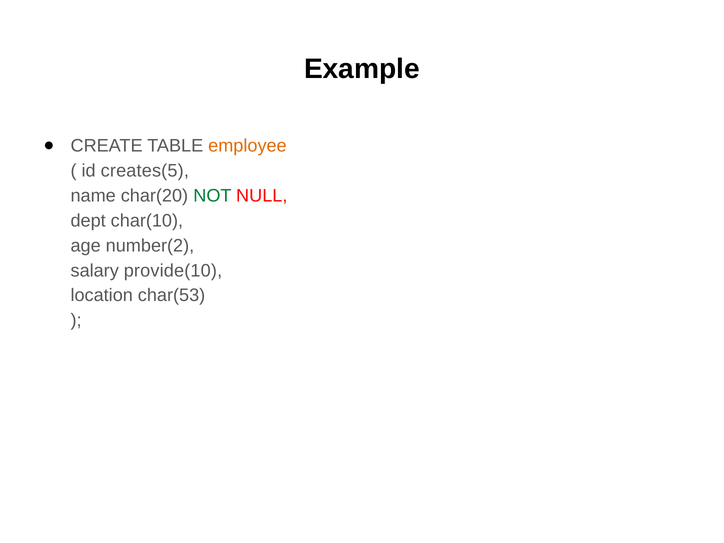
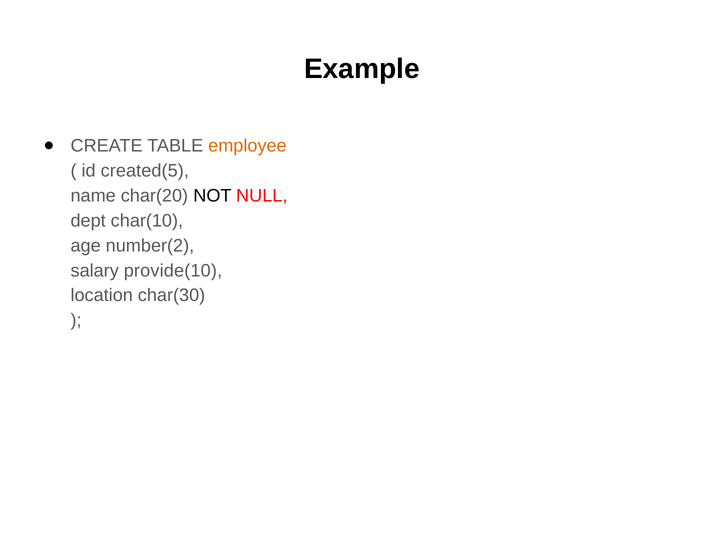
creates(5: creates(5 -> created(5 (145, 171)
NOT colour: green -> black (212, 196)
char(53: char(53 -> char(30 (172, 296)
